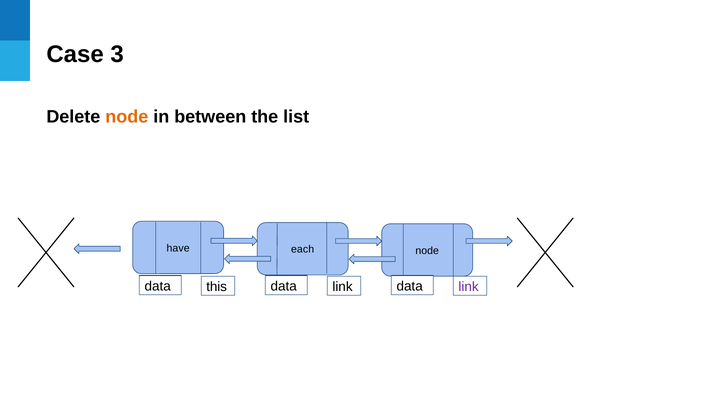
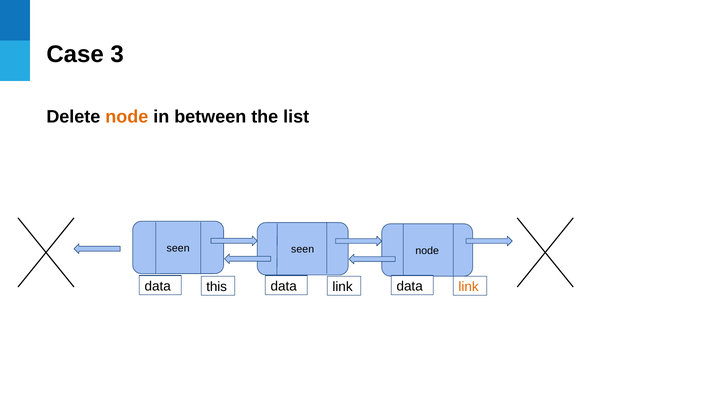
have: have -> seen (178, 248)
each: each -> seen (303, 249)
link colour: purple -> orange (469, 287)
